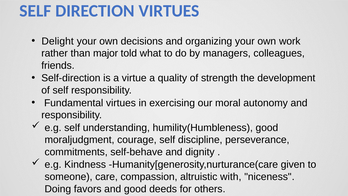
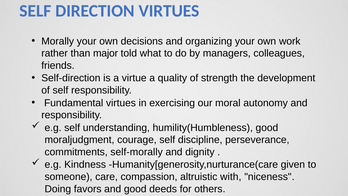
Delight: Delight -> Morally (58, 41)
self-behave: self-behave -> self-morally (137, 152)
